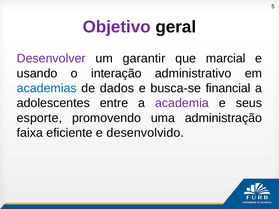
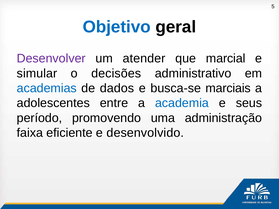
Objetivo colour: purple -> blue (117, 27)
garantir: garantir -> atender (144, 59)
usando: usando -> simular (37, 73)
interação: interação -> decisões (116, 73)
financial: financial -> marciais (228, 88)
academia colour: purple -> blue (182, 103)
esporte: esporte -> período (39, 118)
